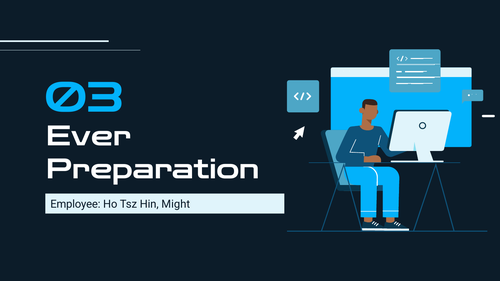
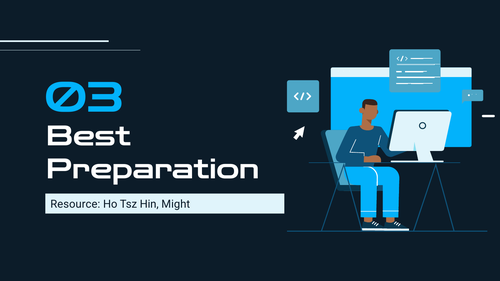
Ever: Ever -> Best (89, 136)
Employee: Employee -> Resource (75, 205)
